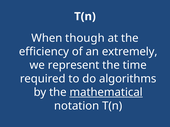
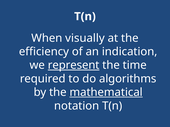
though: though -> visually (85, 38)
extremely: extremely -> indication (130, 52)
represent underline: none -> present (74, 65)
